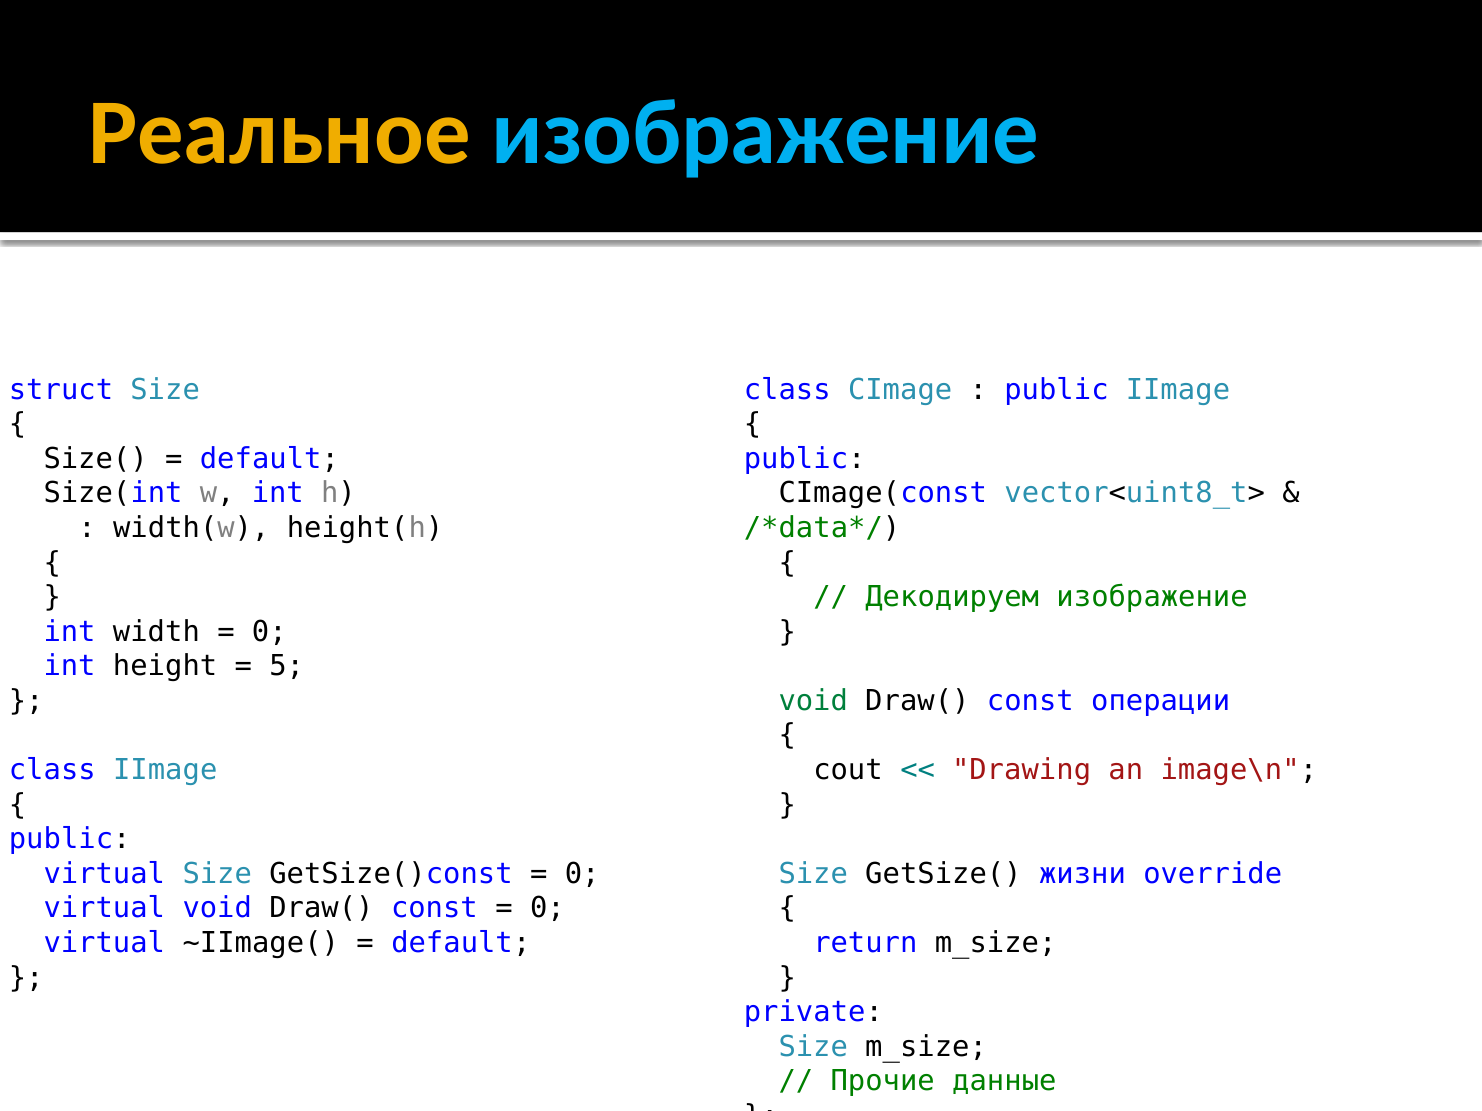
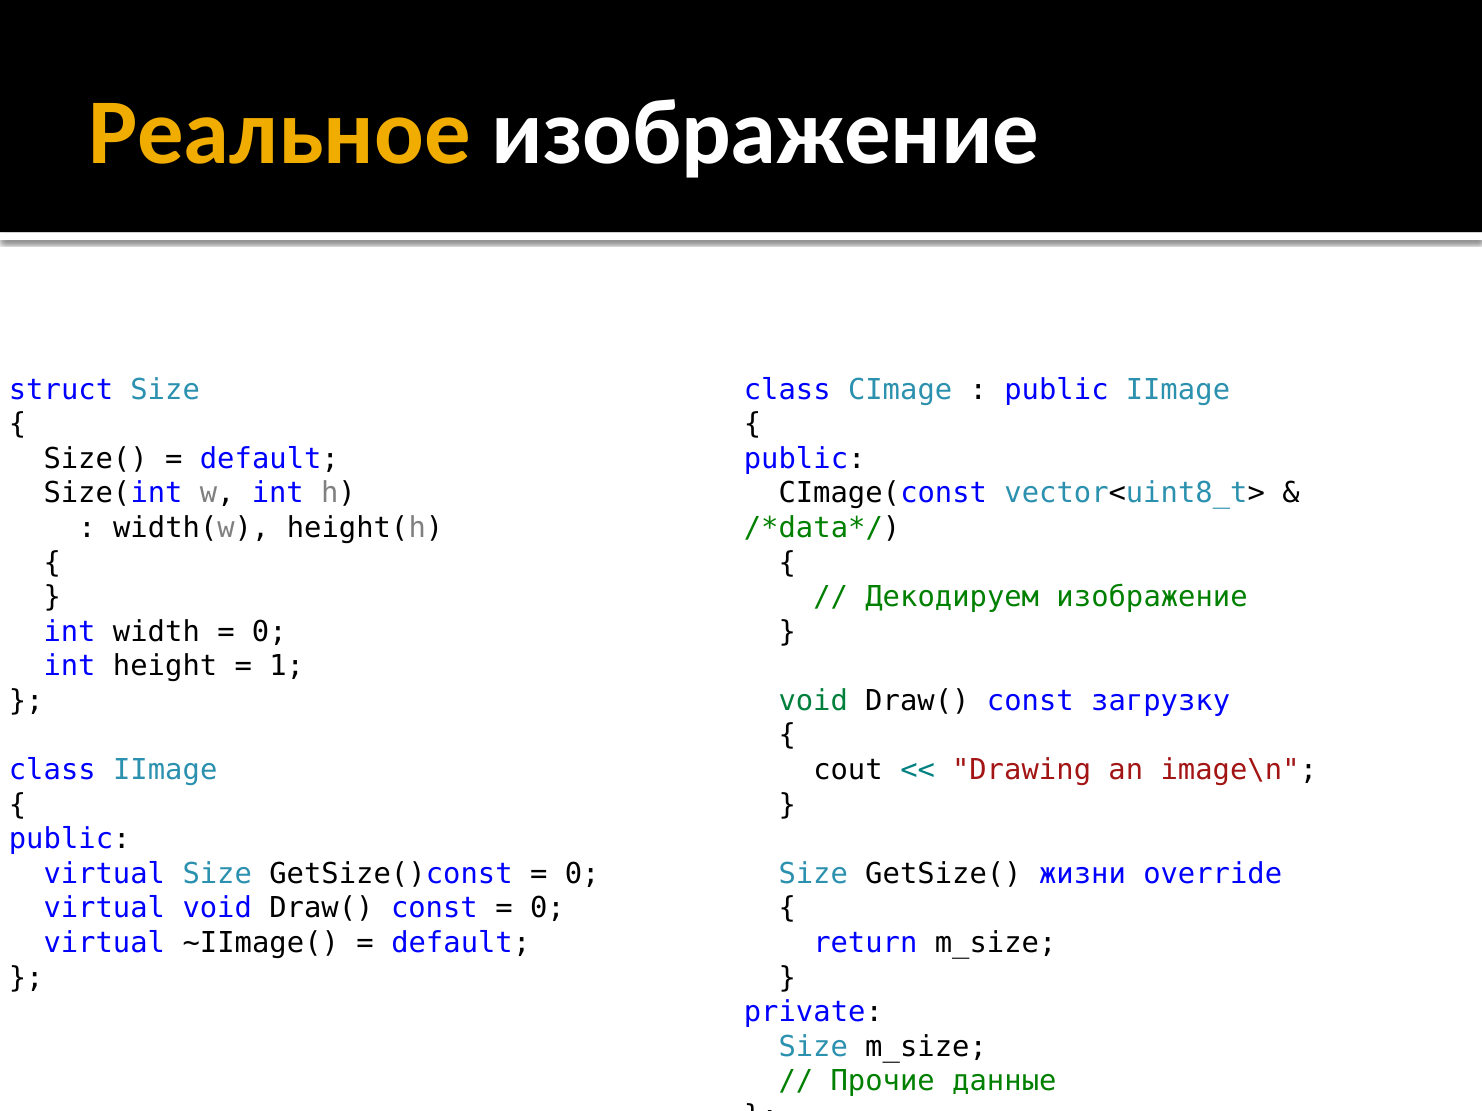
изображение colour: light blue -> white (765, 133)
5: 5 -> 1 (287, 667)
операции: операции -> загрузку (1161, 701)
